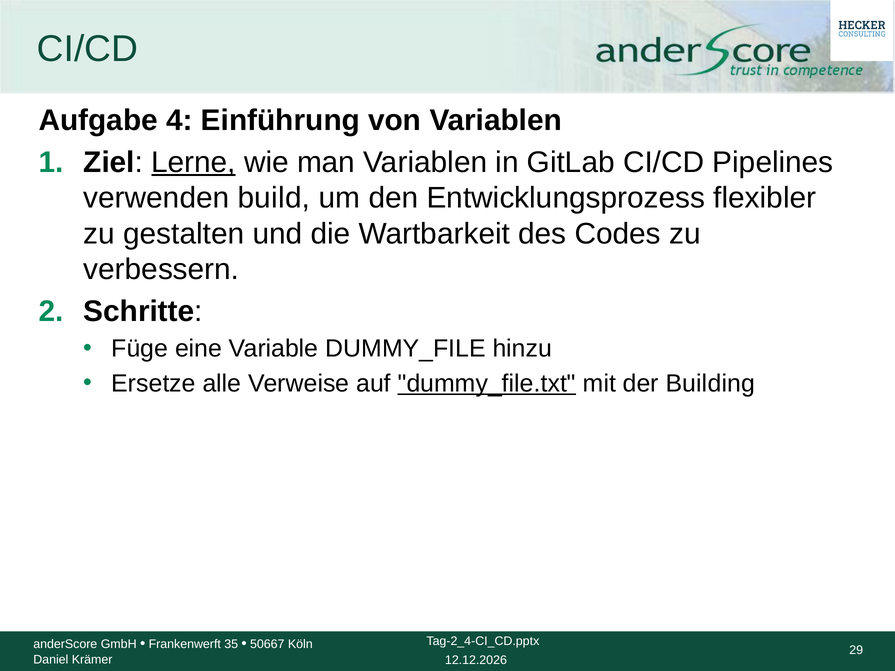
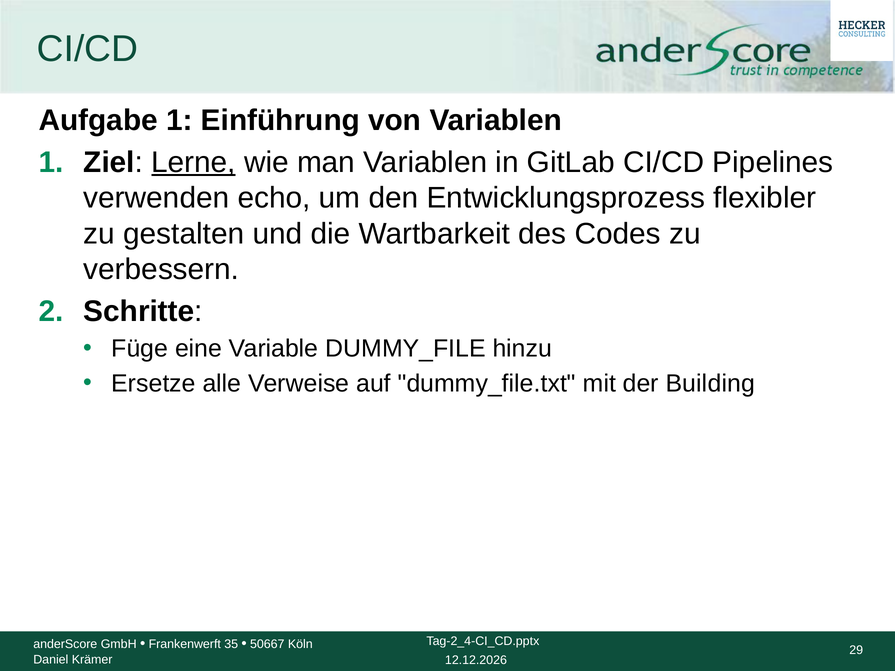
Aufgabe 4: 4 -> 1 (179, 121)
build: build -> echo (274, 198)
dummy_file.txt underline: present -> none (487, 384)
